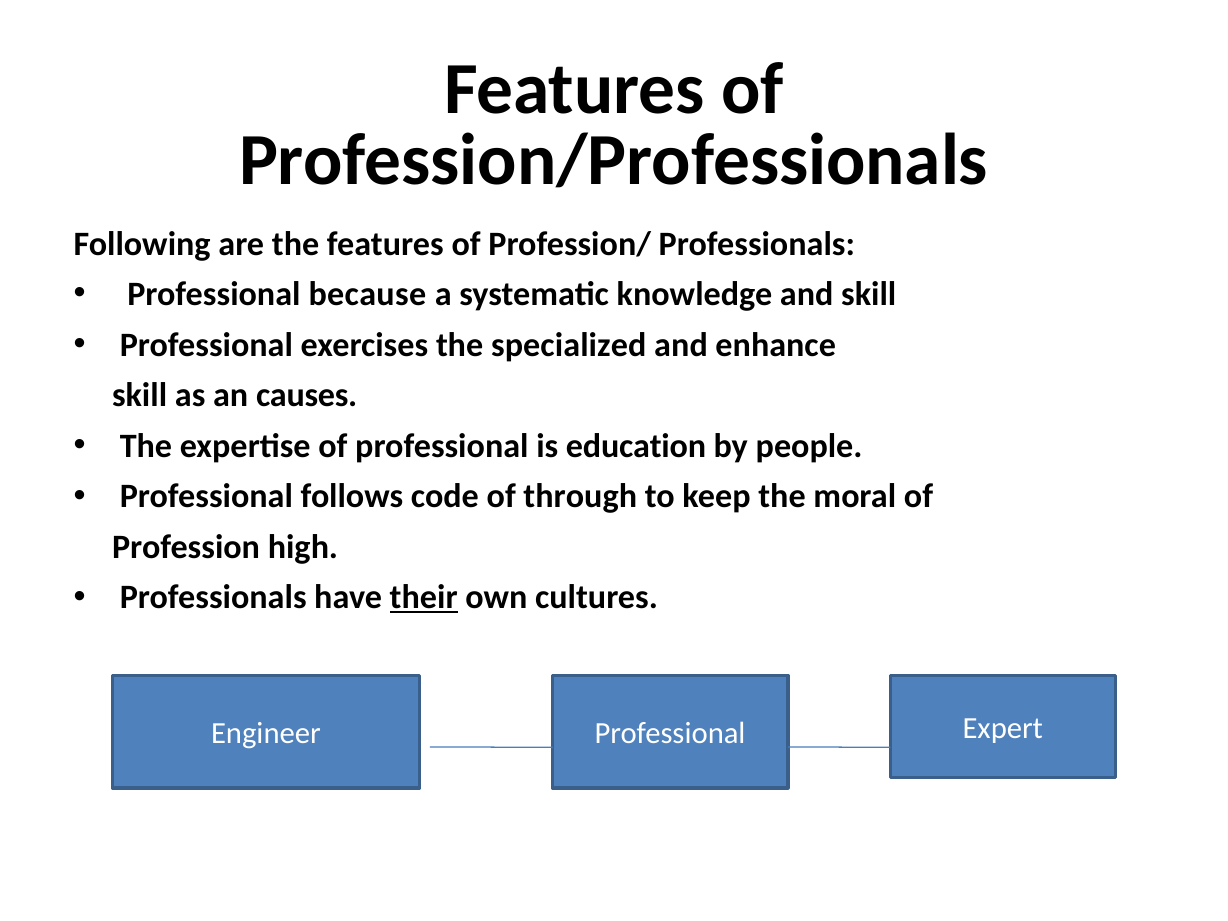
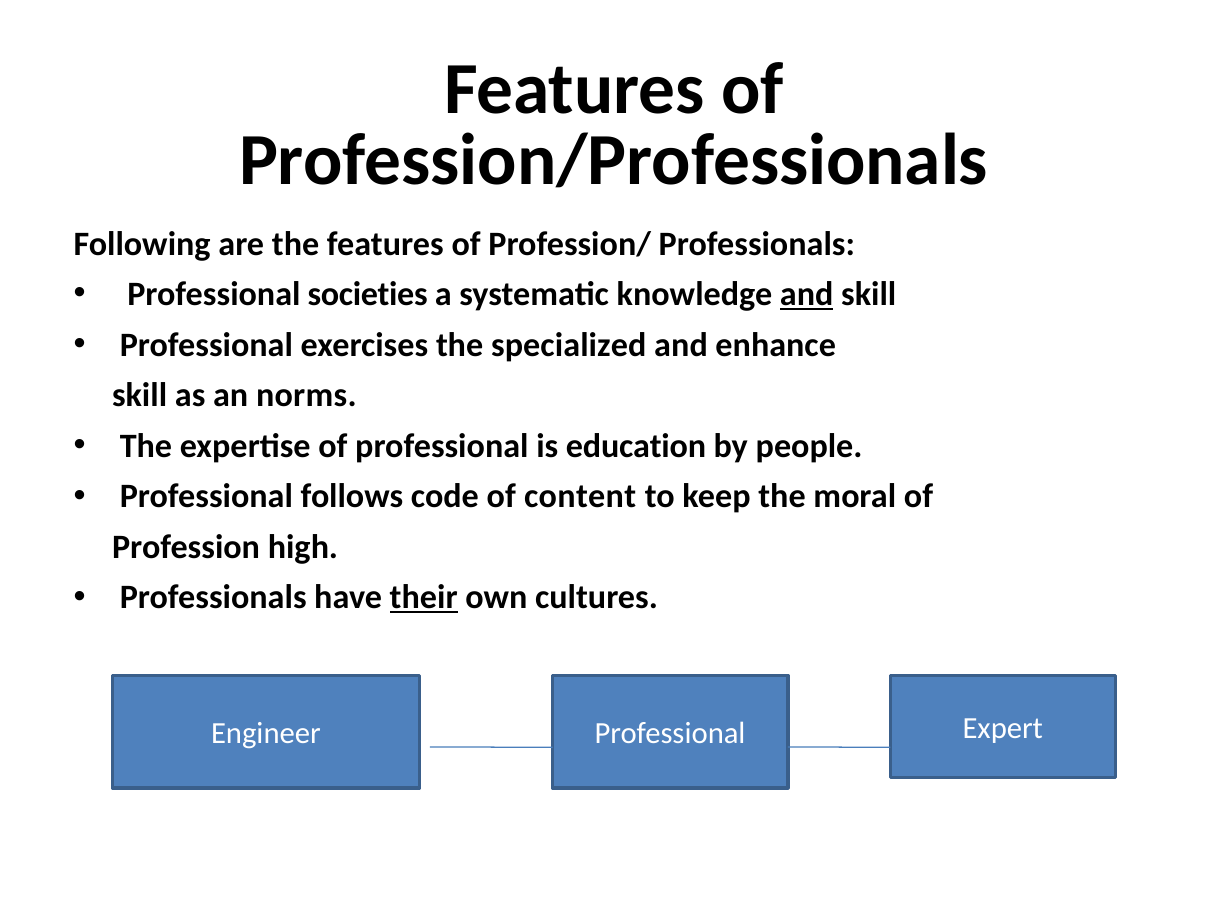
because: because -> societies (368, 294)
and underline: none -> present (807, 294)
causes: causes -> norms (306, 395)
through: through -> content (580, 497)
